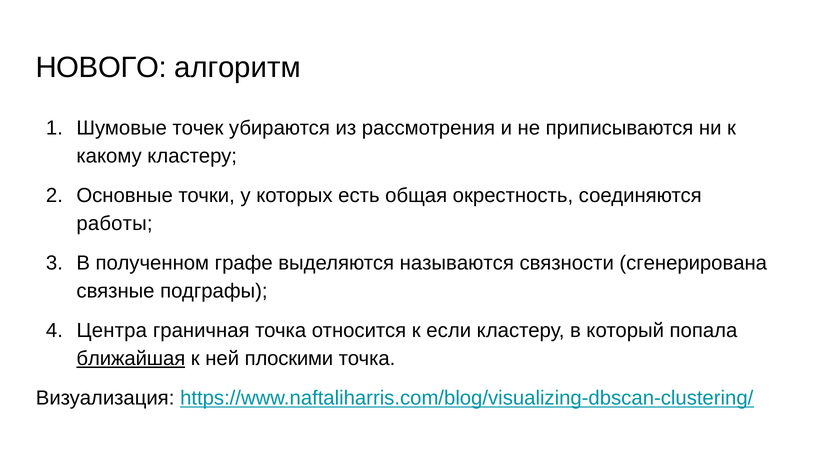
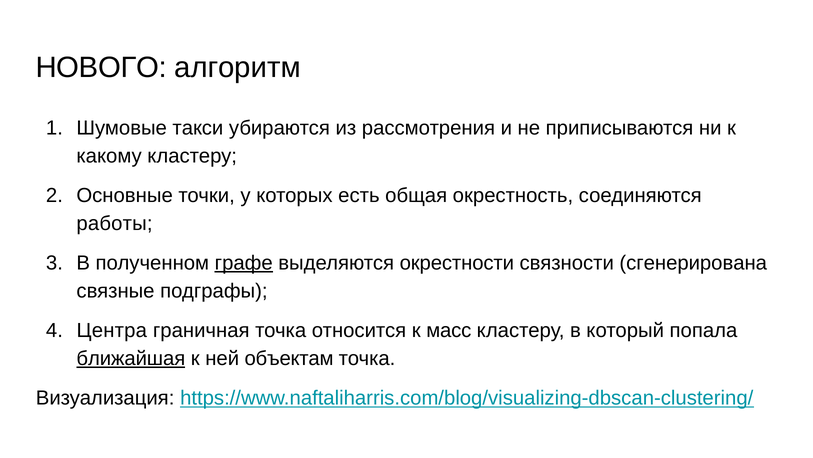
точек: точек -> такси (198, 128)
графе underline: none -> present (244, 263)
называются: называются -> окрестности (457, 263)
если: если -> масс (449, 330)
плоскими: плоскими -> объектам (289, 358)
